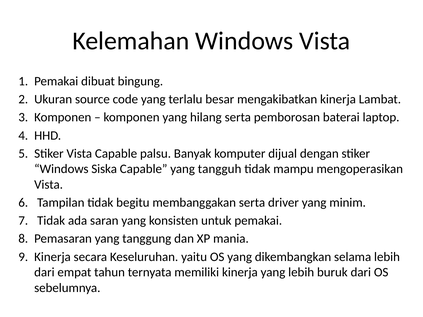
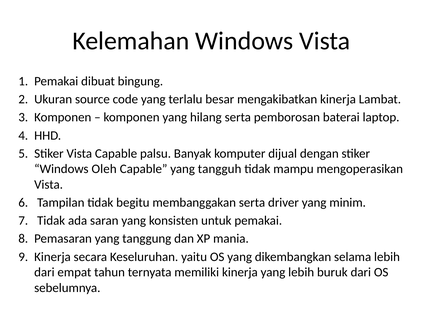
Siska: Siska -> Oleh (104, 169)
